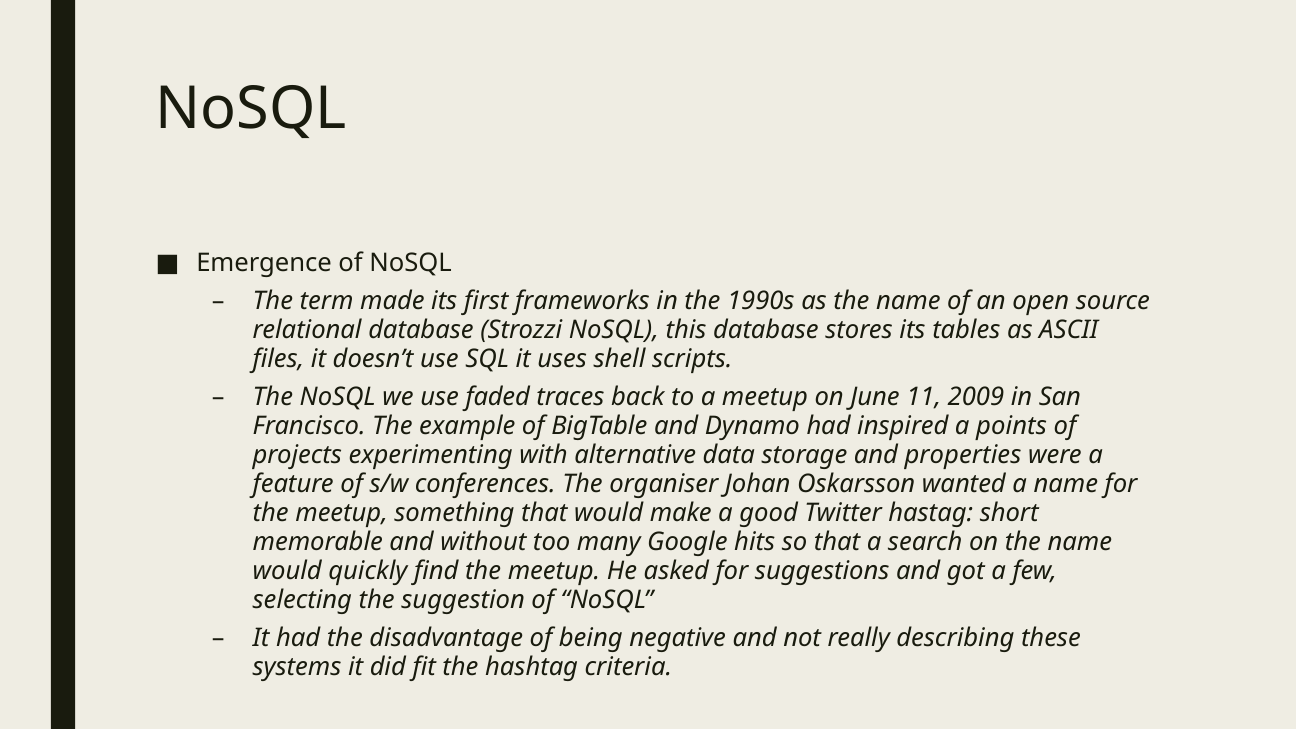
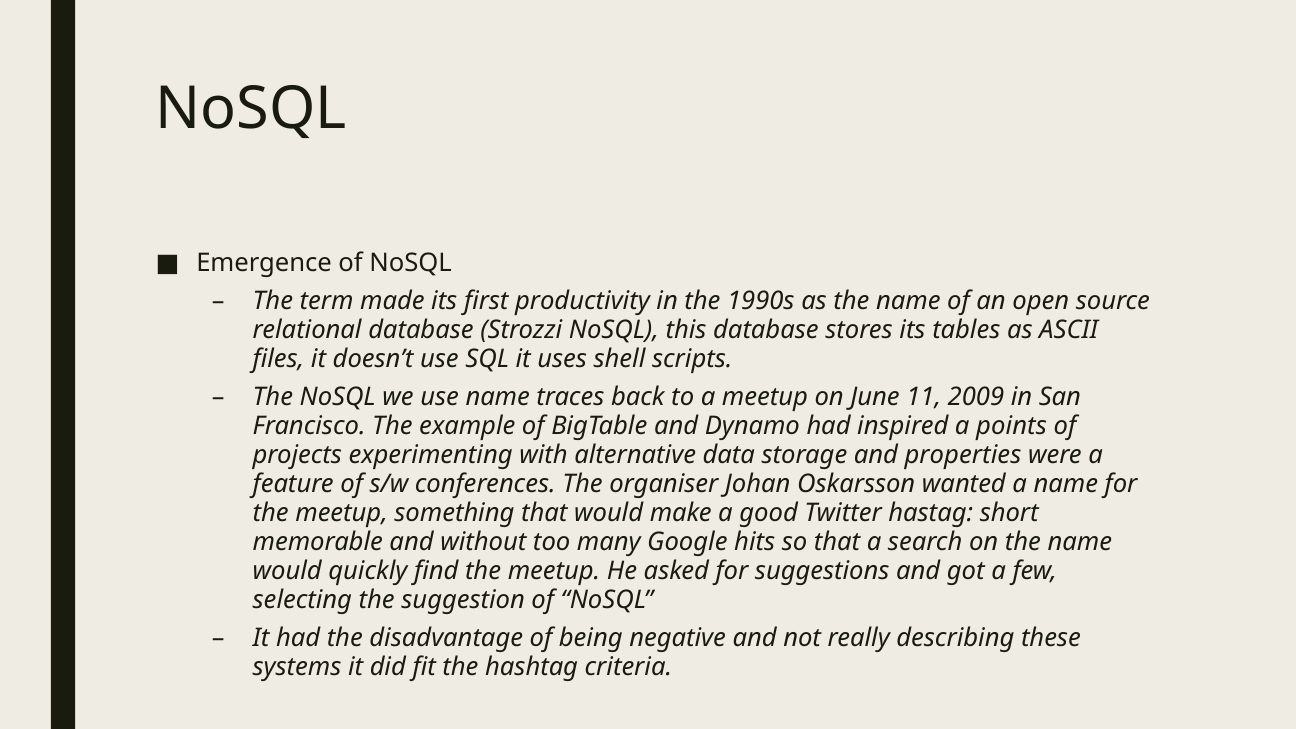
frameworks: frameworks -> productivity (582, 301)
use faded: faded -> name (498, 397)
